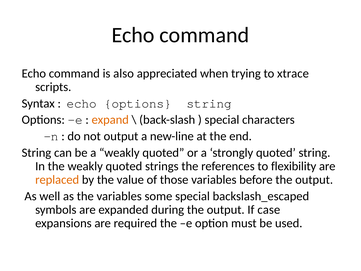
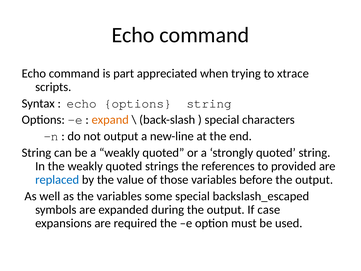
also: also -> part (124, 73)
flexibility: flexibility -> provided (294, 166)
replaced colour: orange -> blue (57, 180)
